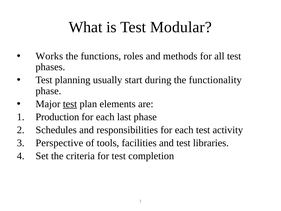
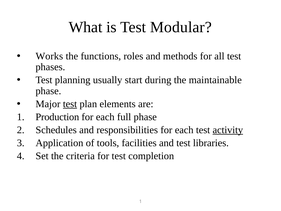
functionality: functionality -> maintainable (215, 80)
last: last -> full (124, 117)
activity underline: none -> present (228, 130)
Perspective: Perspective -> Application (59, 143)
